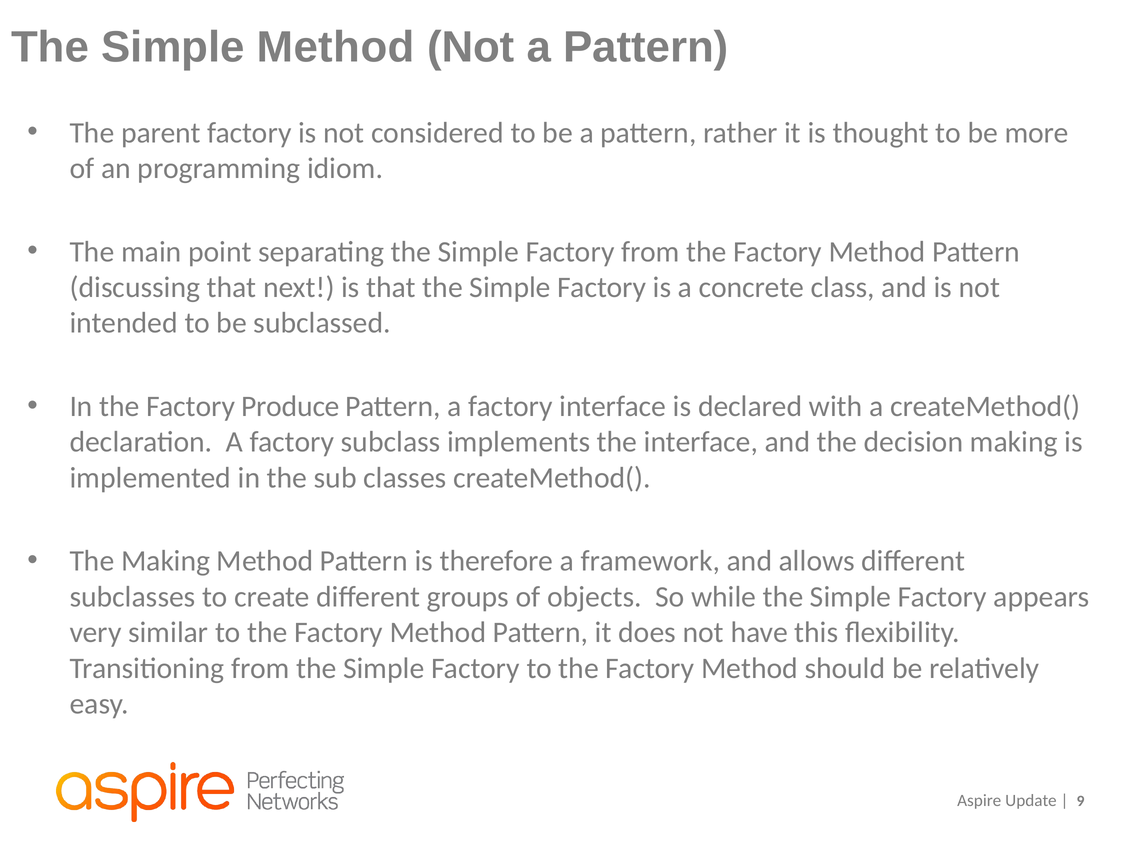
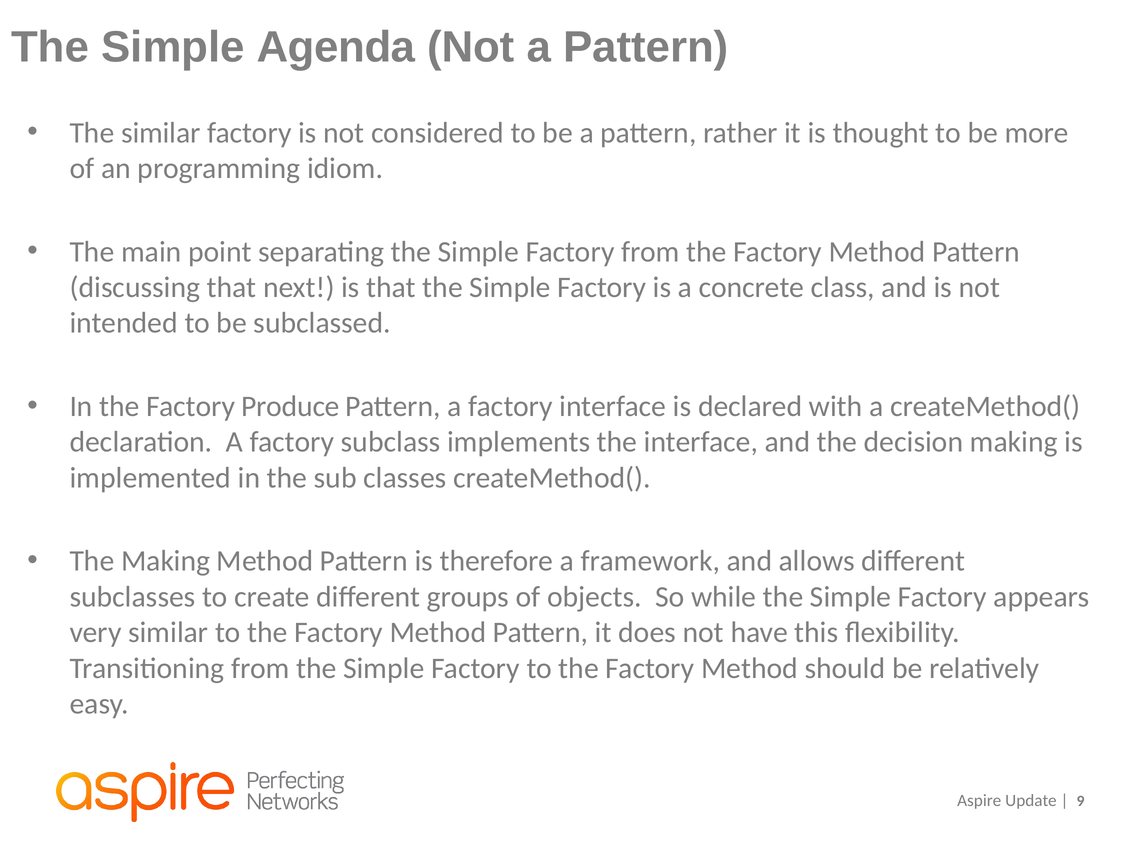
Simple Method: Method -> Agenda (336, 48)
The parent: parent -> similar (161, 133)
